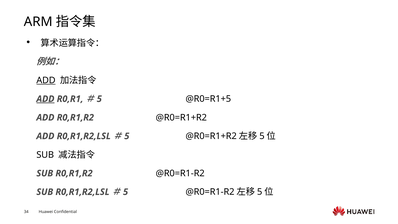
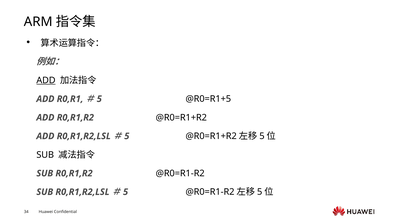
ADD underline: present -> none (45, 99)
